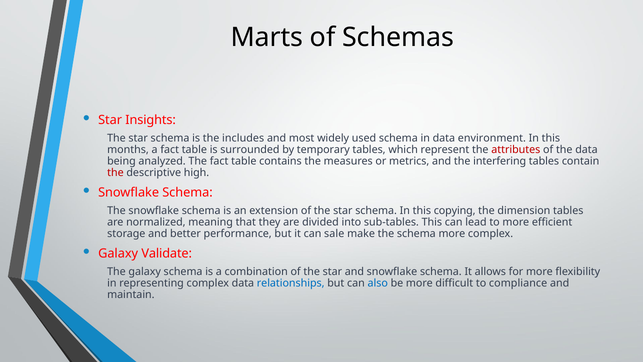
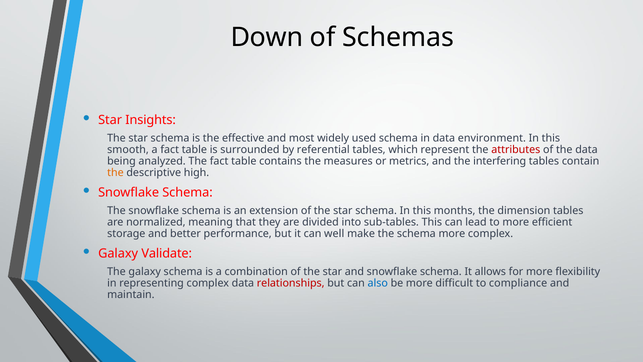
Marts: Marts -> Down (267, 38)
includes: includes -> effective (243, 138)
months: months -> smooth (128, 150)
temporary: temporary -> referential (323, 150)
the colour: red -> orange (115, 173)
copying: copying -> months (455, 211)
sale: sale -> well (334, 234)
relationships colour: blue -> red (291, 283)
